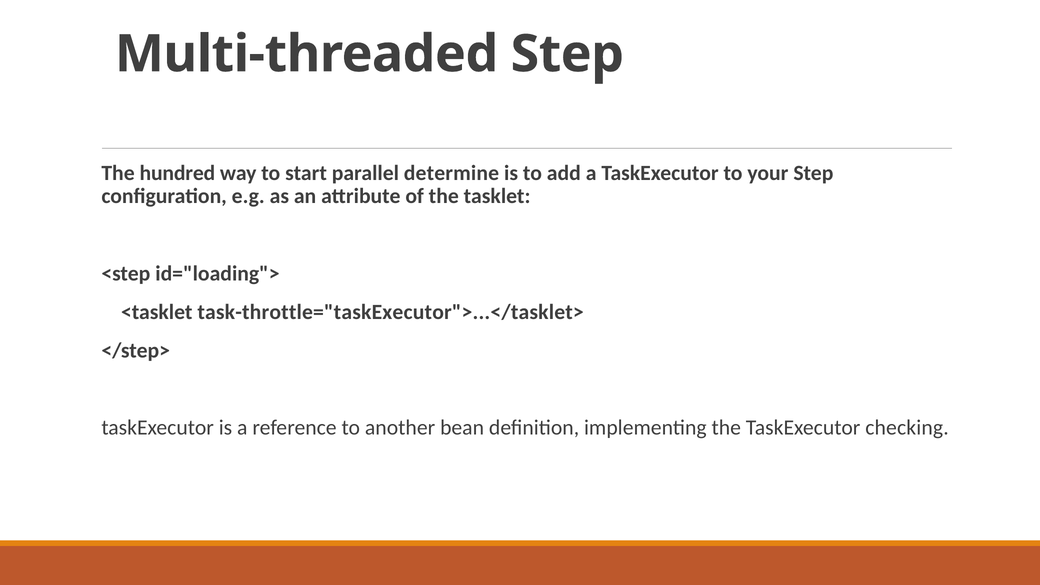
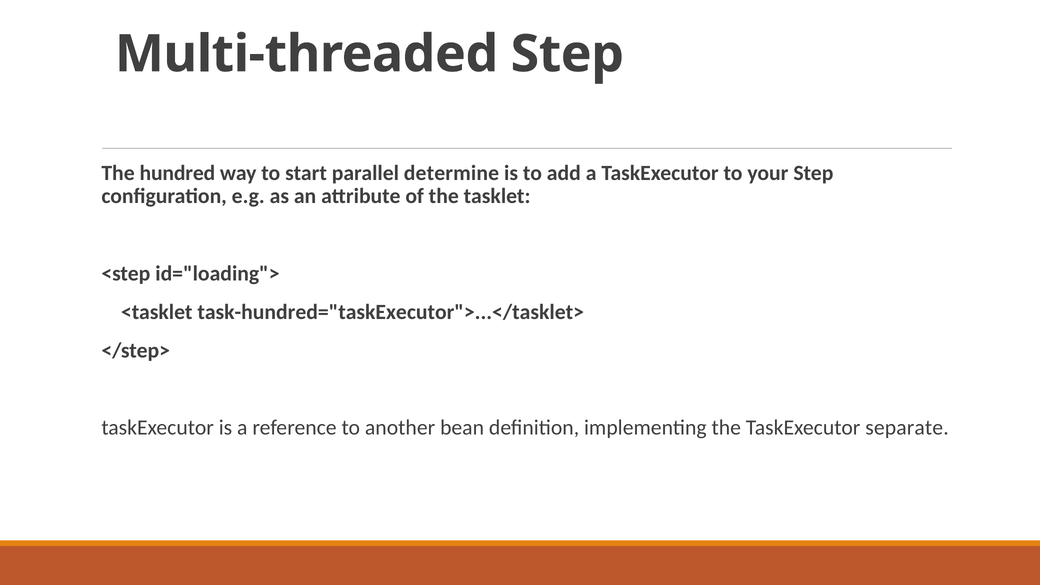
task-throttle="taskExecutor">...</tasklet>: task-throttle="taskExecutor">...</tasklet> -> task-hundred="taskExecutor">...</tasklet> (391, 312)
checking: checking -> separate (907, 428)
